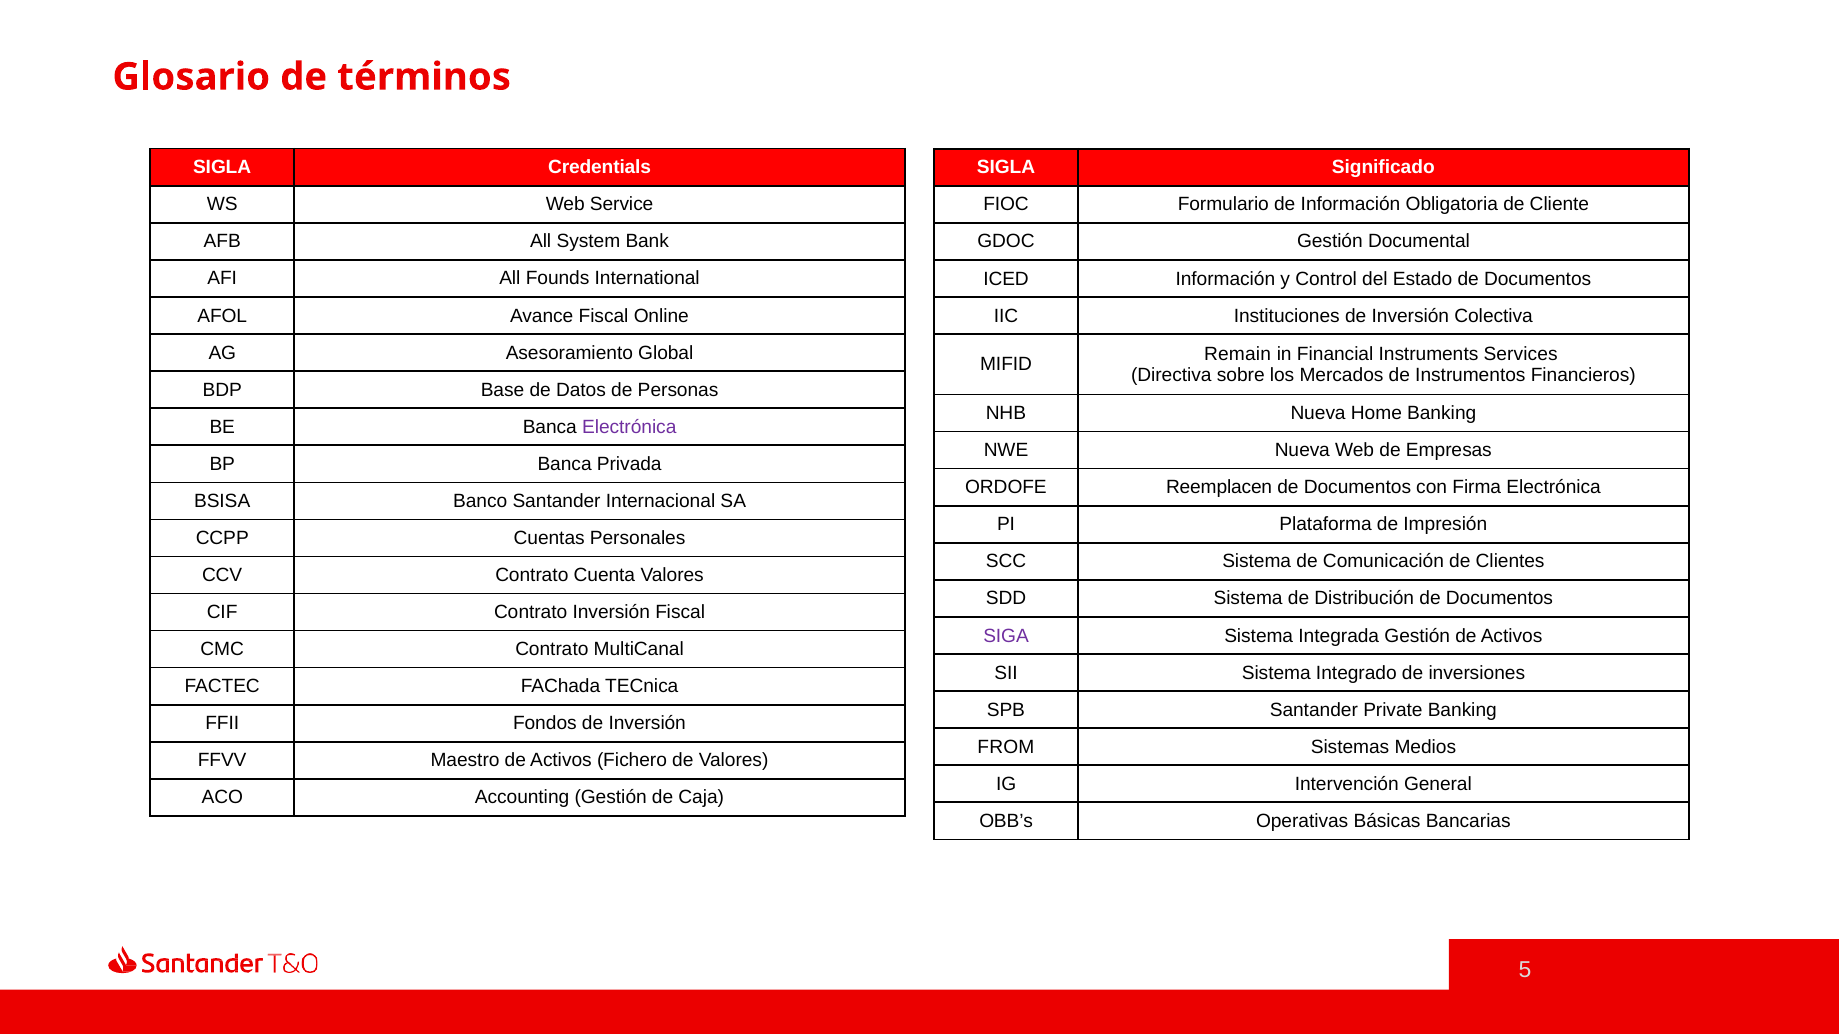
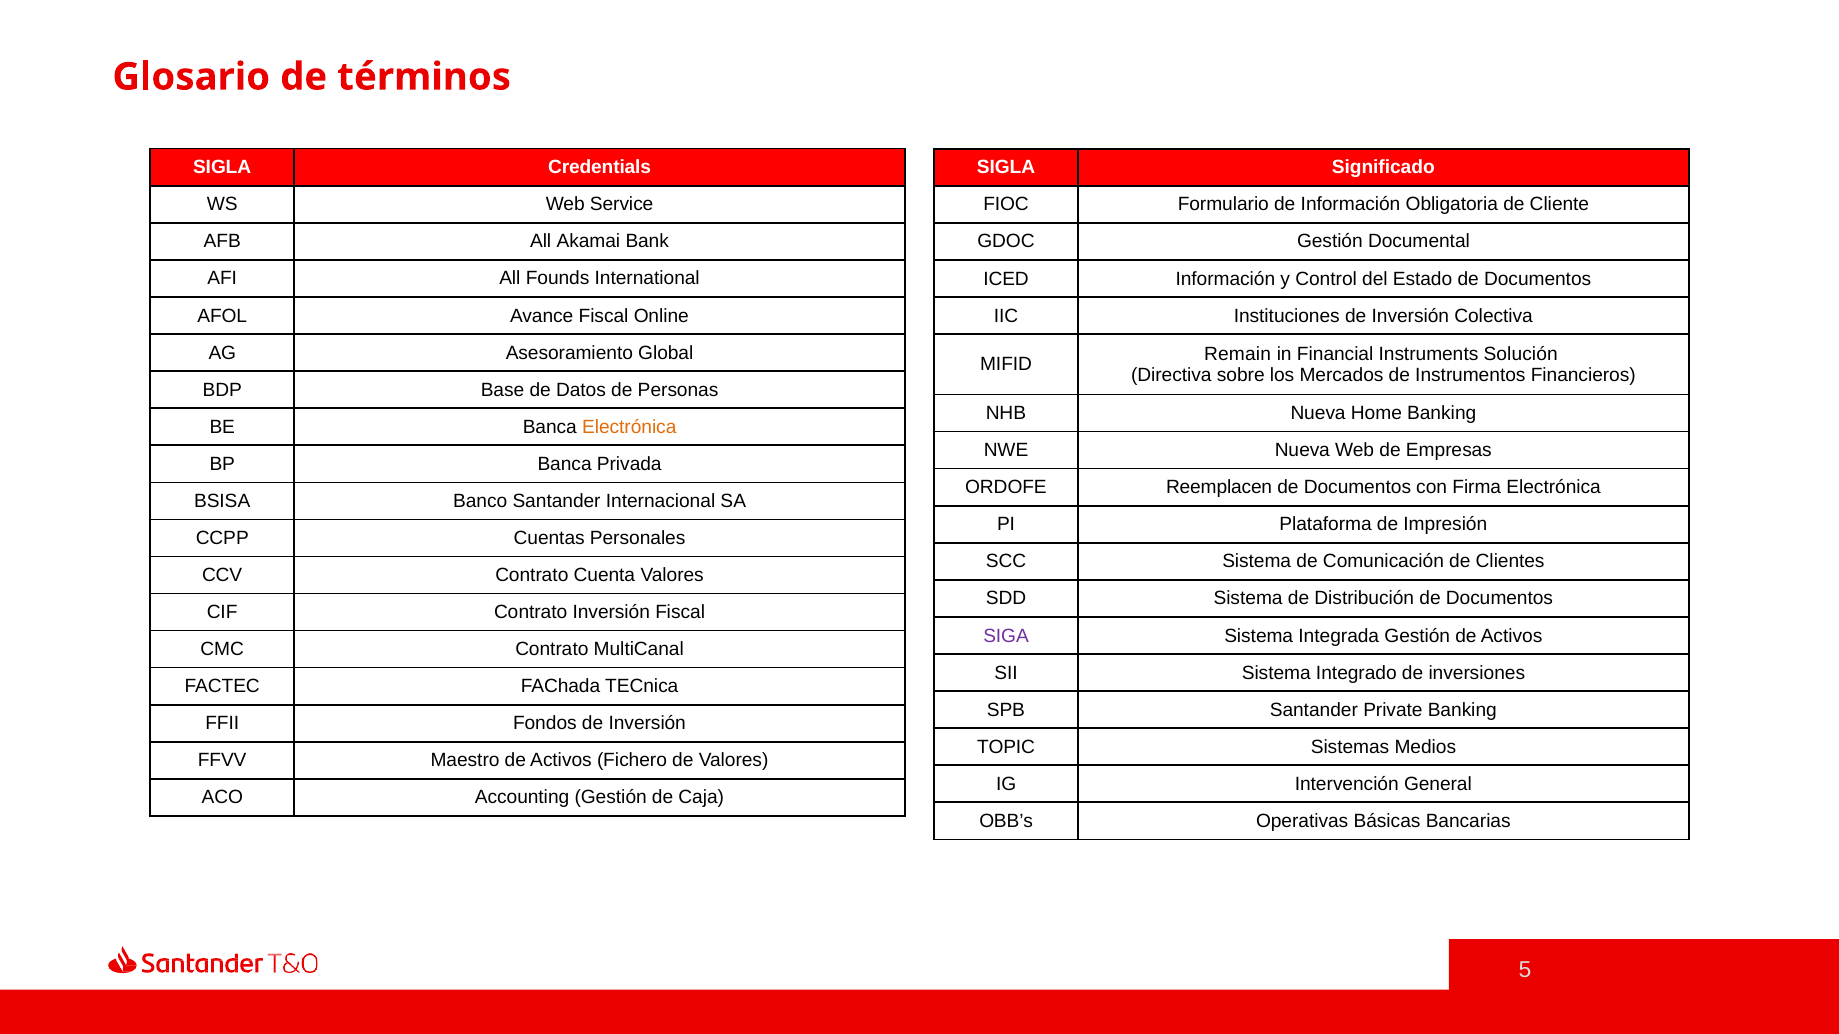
System: System -> Akamai (588, 242)
Services: Services -> Solución (1521, 354)
Electrónica colour: purple -> orange (629, 427)
FROM: FROM -> TOPIC (1006, 747)
